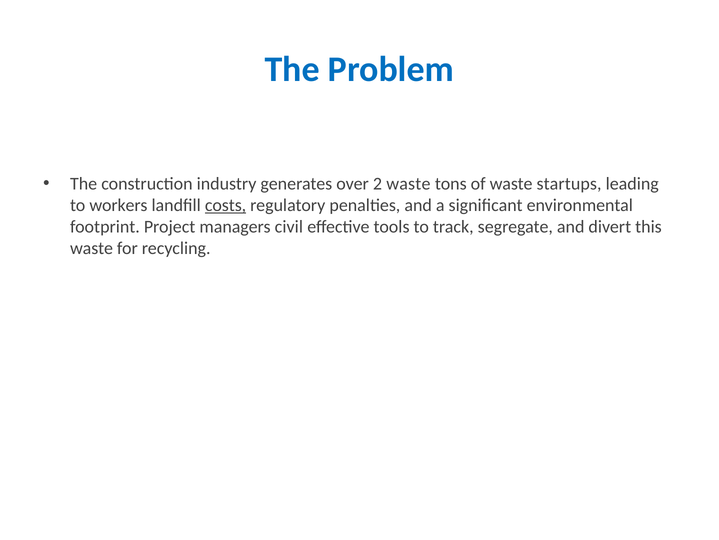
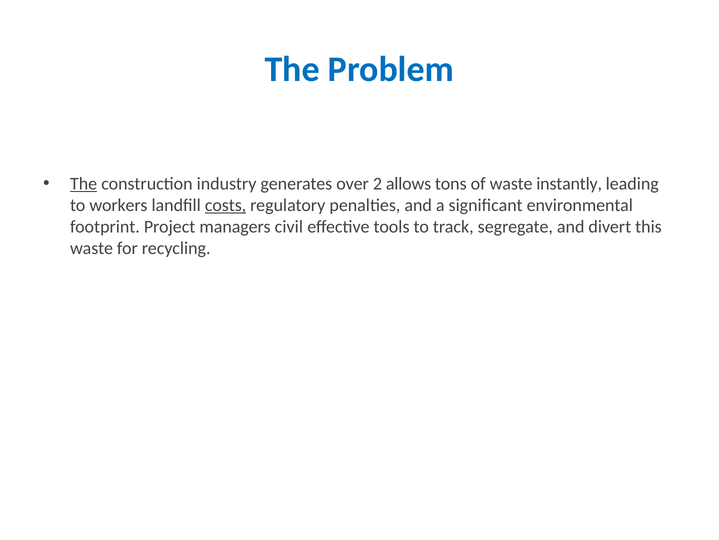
The underline: none -> present (84, 183)
2 waste: waste -> allows (409, 183)
startups: startups -> instantly (569, 183)
